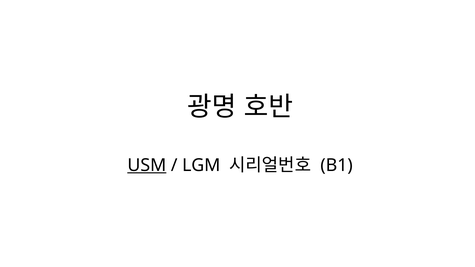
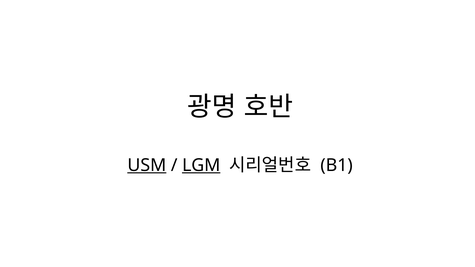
LGM underline: none -> present (201, 165)
